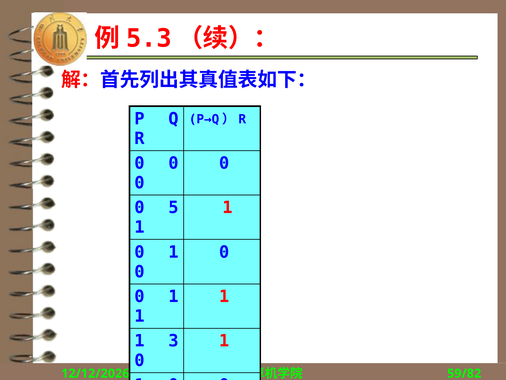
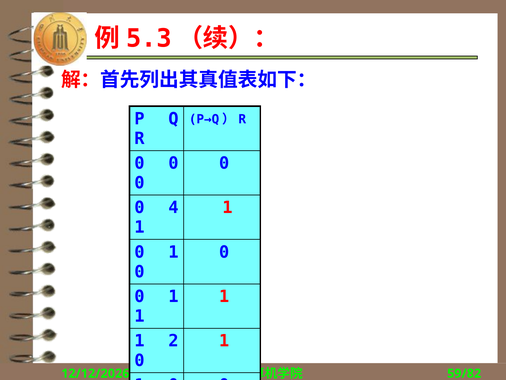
5: 5 -> 4 (174, 207)
3: 3 -> 2 (174, 341)
